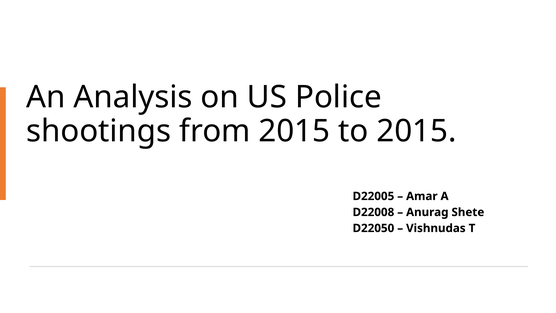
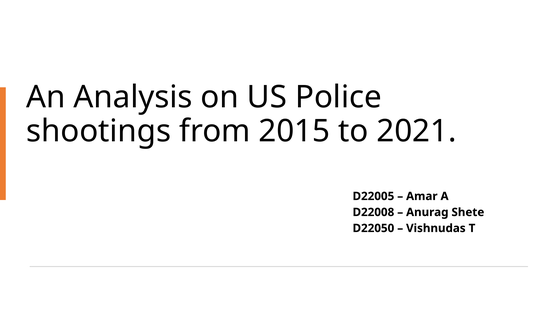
to 2015: 2015 -> 2021 (416, 131)
